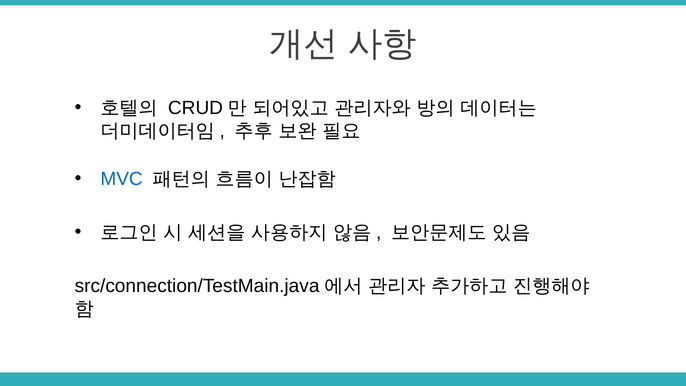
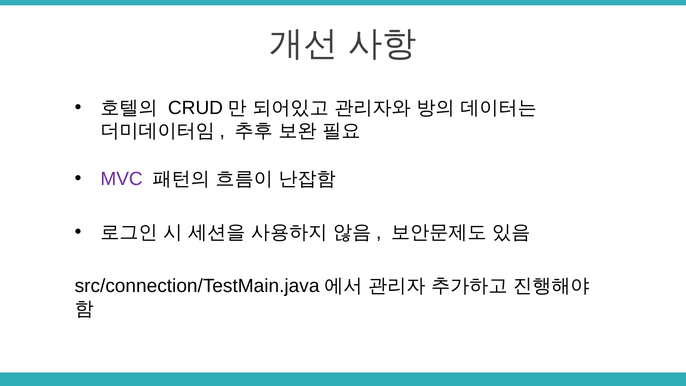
MVC colour: blue -> purple (122, 179)
